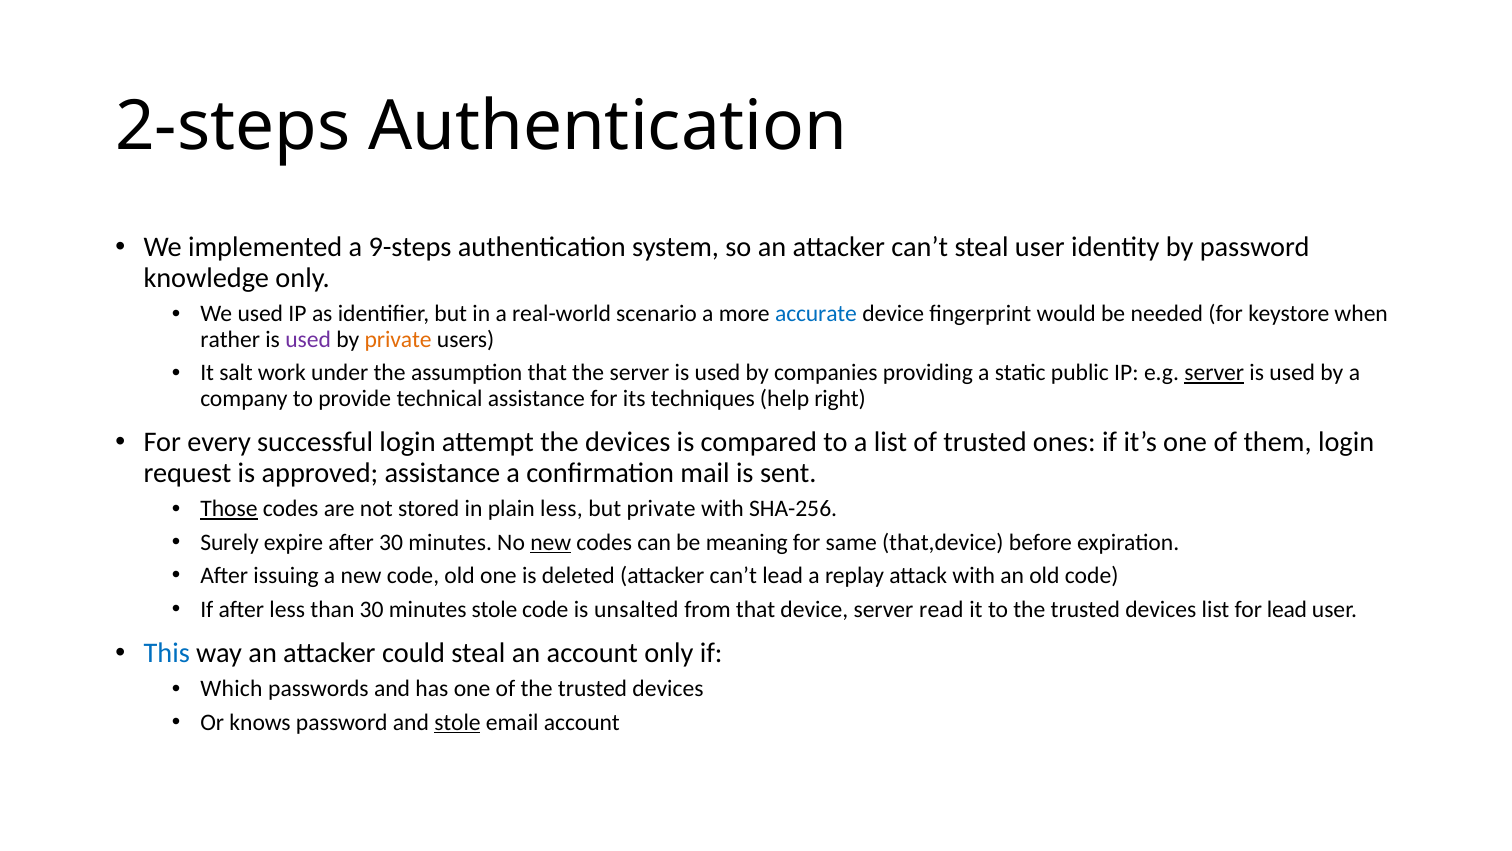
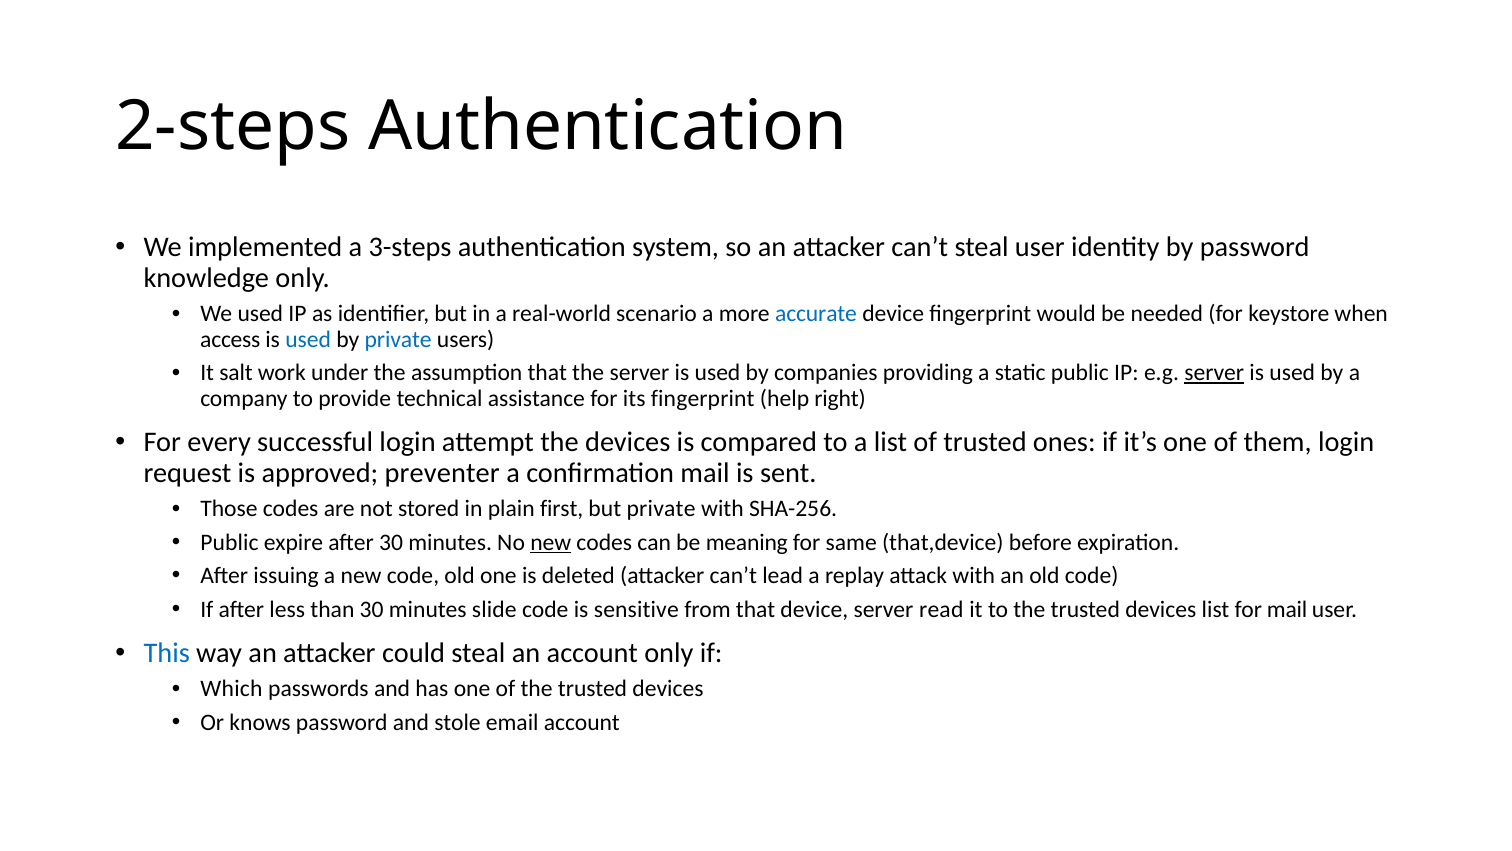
9-steps: 9-steps -> 3-steps (410, 247)
rather: rather -> access (230, 339)
used colour: purple -> blue (308, 339)
private colour: orange -> blue (398, 339)
its techniques: techniques -> fingerprint (703, 398)
approved assistance: assistance -> preventer (442, 473)
Those underline: present -> none (229, 509)
plain less: less -> first (562, 509)
Surely: Surely -> Public (229, 542)
minutes stole: stole -> slide (494, 609)
unsalted: unsalted -> sensitive (636, 609)
for lead: lead -> mail (1287, 609)
stole underline: present -> none (457, 722)
